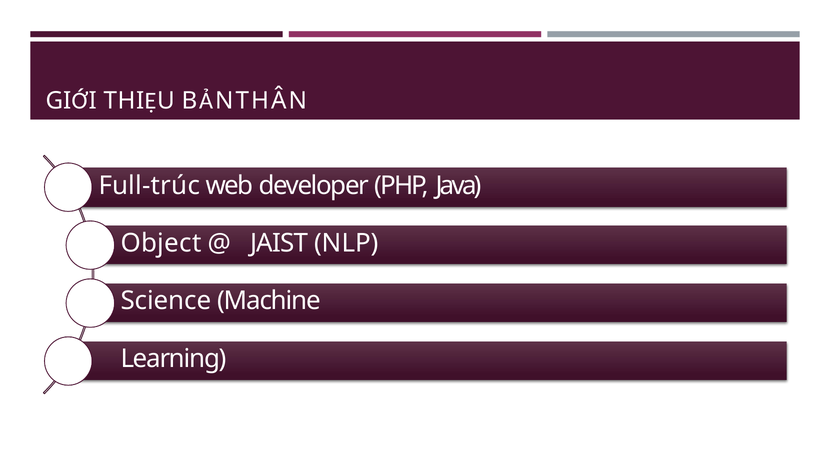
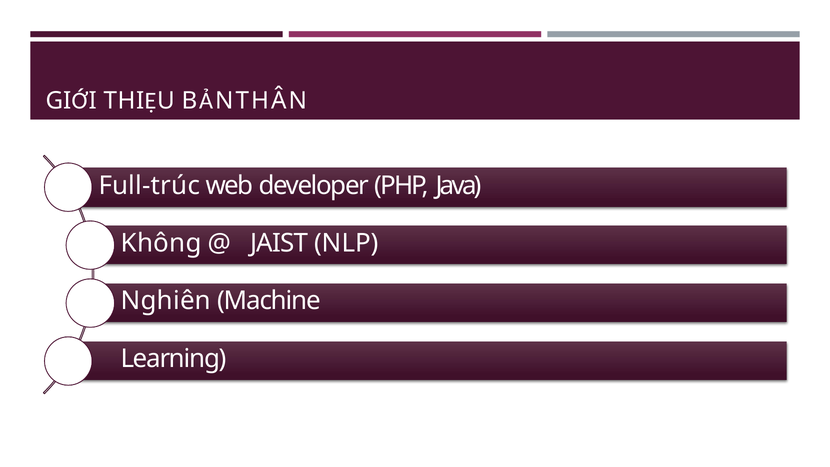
Object: Object -> Không (161, 243)
Science: Science -> Nghiên (166, 301)
